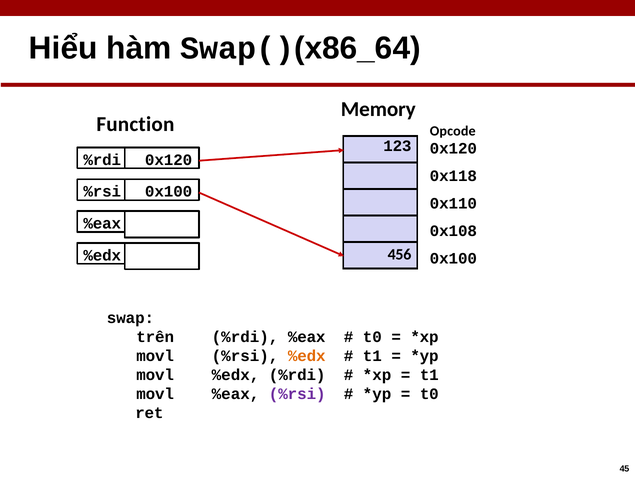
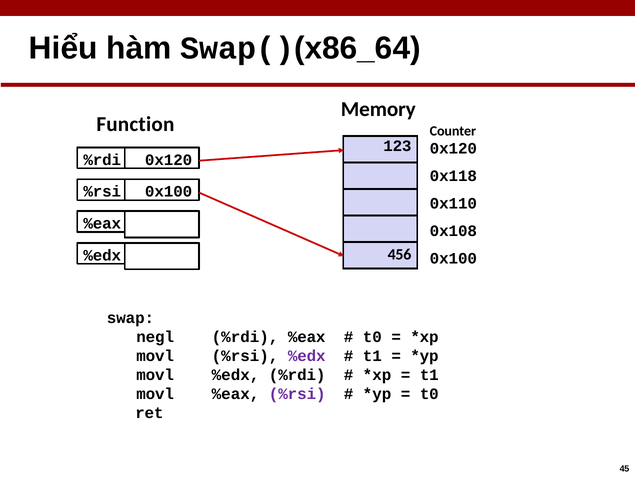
Opcode: Opcode -> Counter (453, 131)
trên: trên -> negl (155, 336)
%edx colour: orange -> purple (307, 355)
